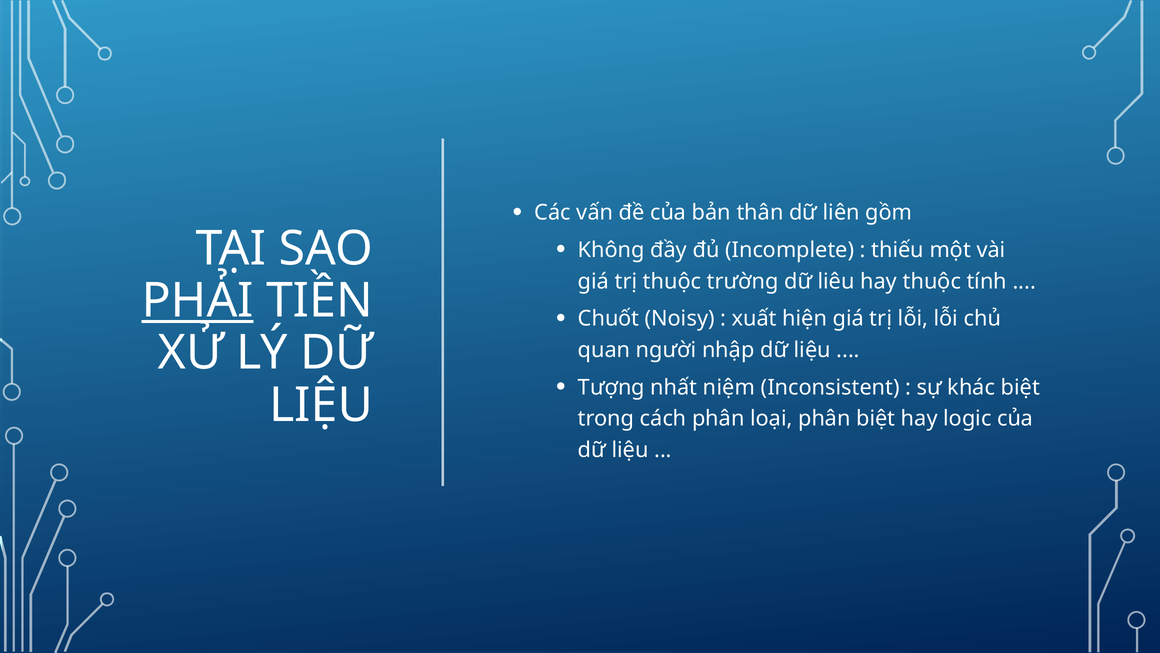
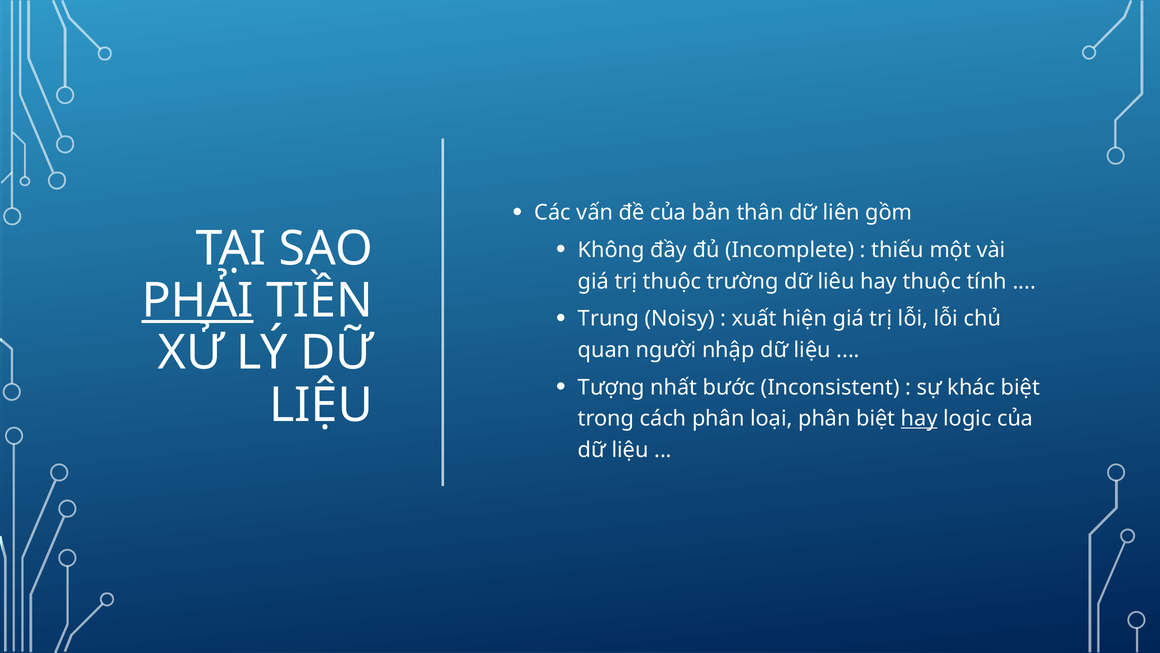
Chuốt: Chuốt -> Trung (609, 318)
niệm: niệm -> bước (729, 387)
hay underline: none -> present (919, 418)
